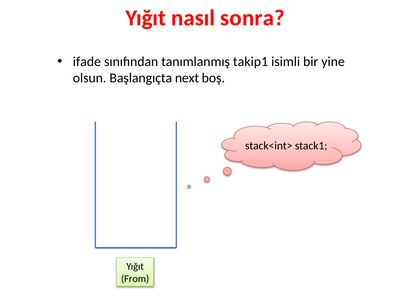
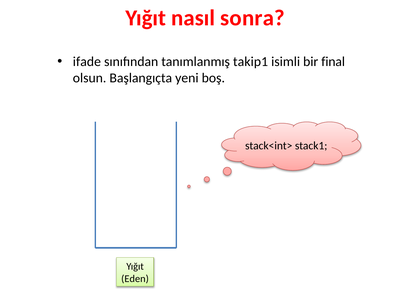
yine: yine -> final (333, 62)
next: next -> yeni (187, 78)
From: From -> Eden (135, 279)
